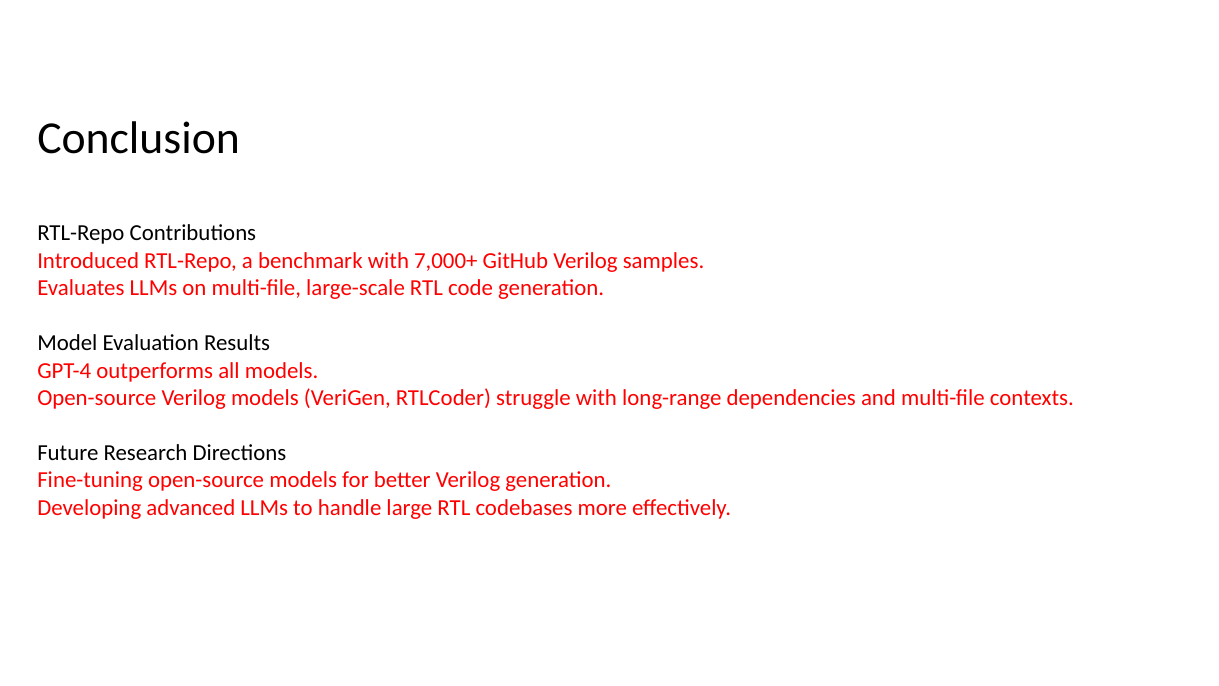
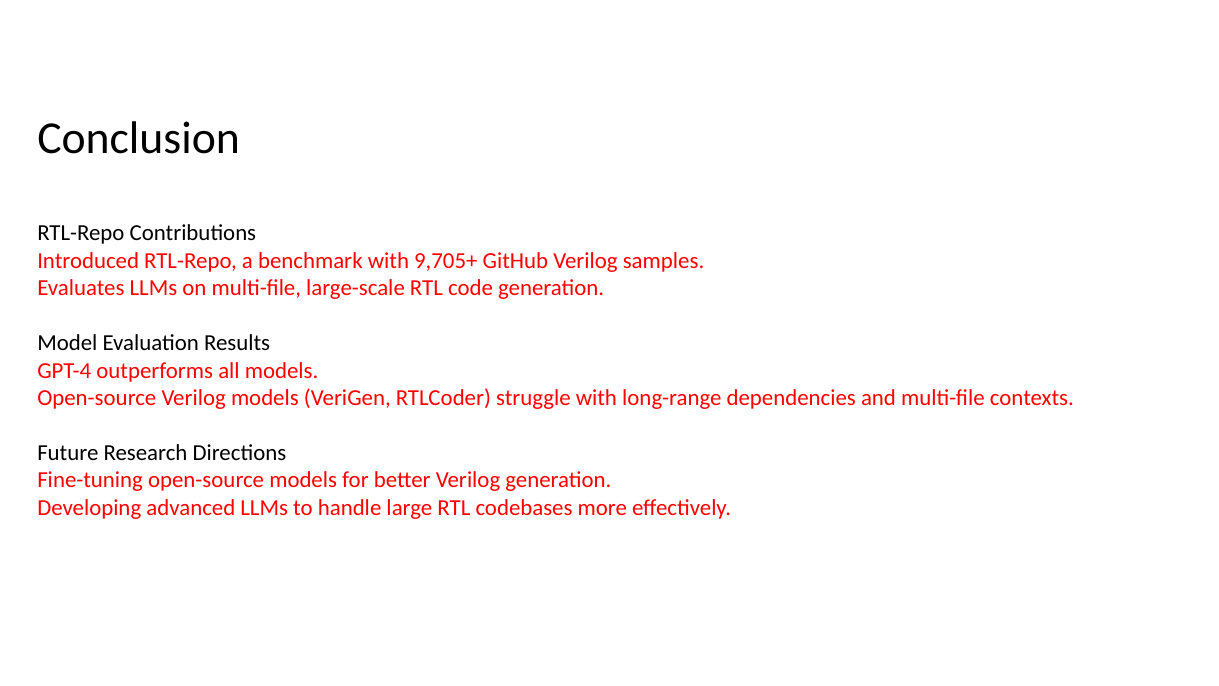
7,000+: 7,000+ -> 9,705+ (446, 261)
